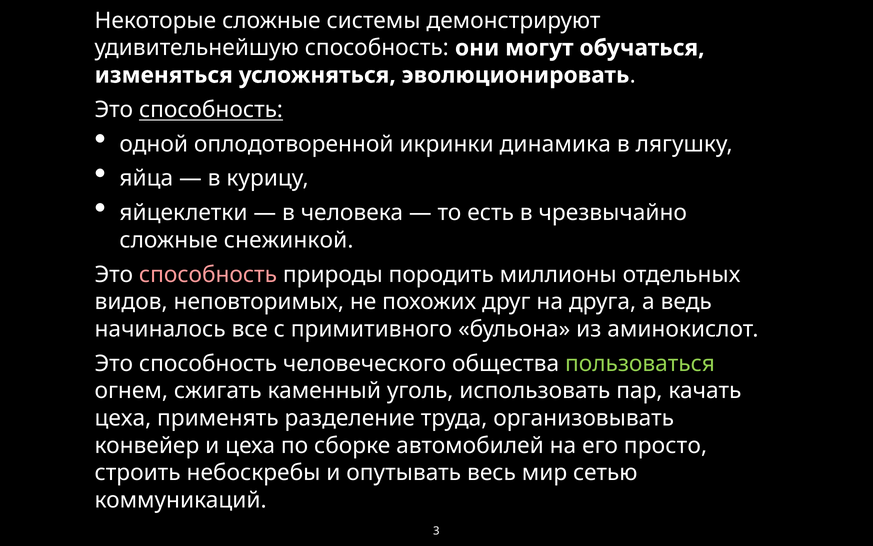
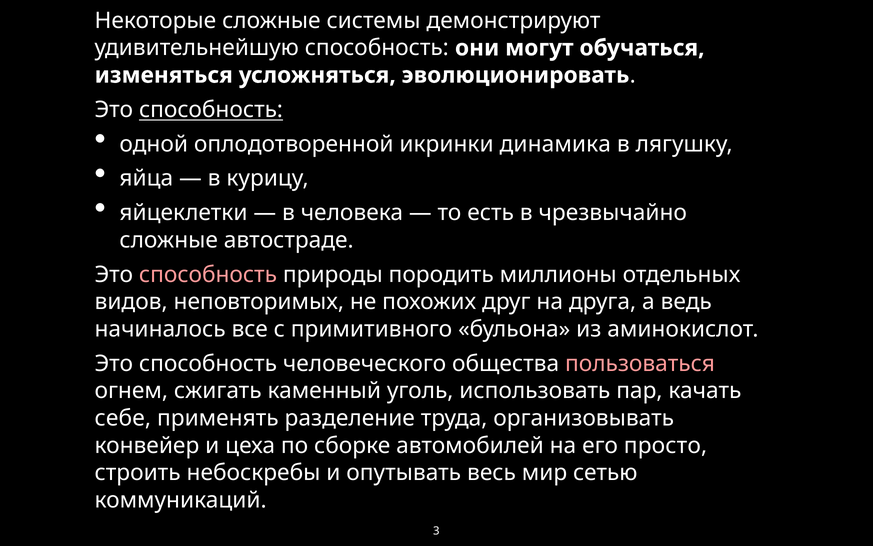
снежинкой: снежинкой -> автостраде (289, 240)
пользоваться colour: light green -> pink (640, 363)
цеха: цеха -> себе (123, 418)
